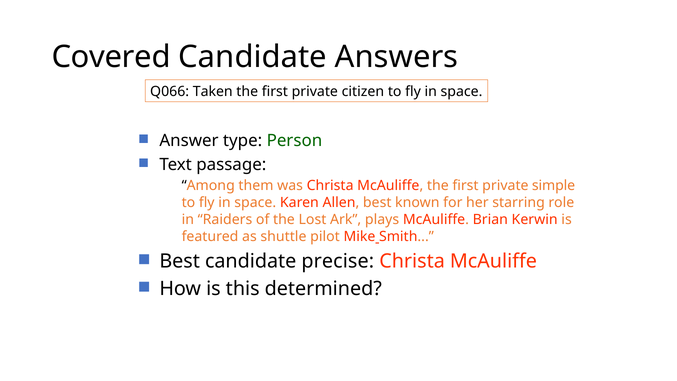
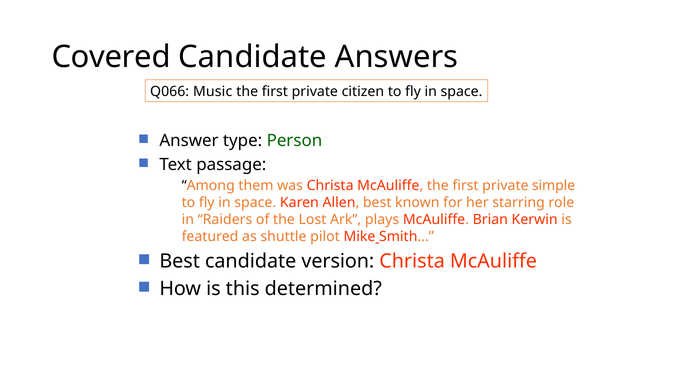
Taken: Taken -> Music (213, 92)
precise: precise -> version (338, 261)
